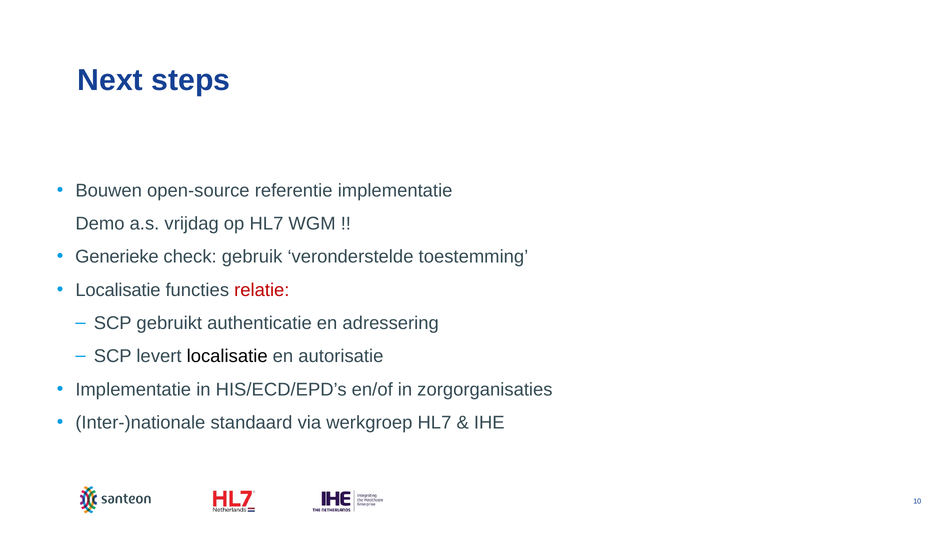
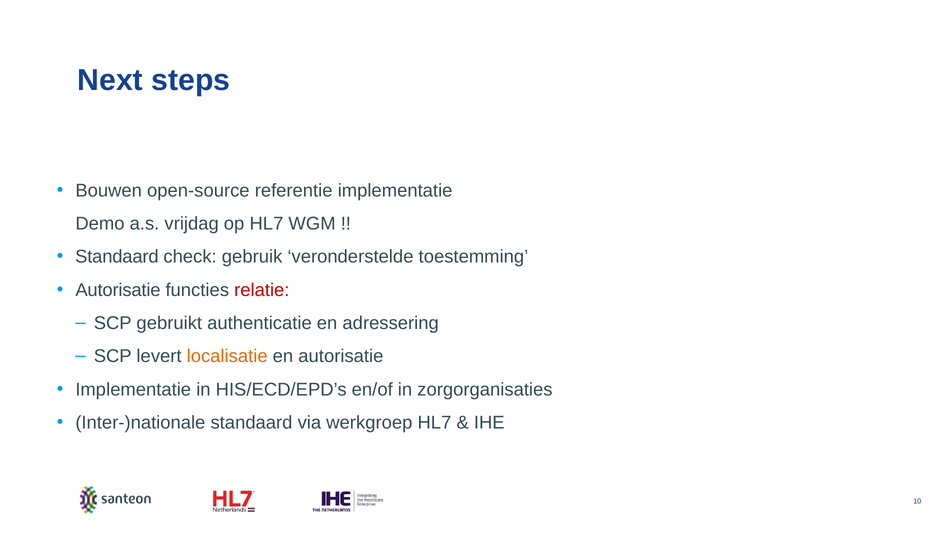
Generieke: Generieke -> Standaard (117, 257)
Localisatie: Localisatie -> Autorisatie (118, 290)
localisatie colour: black -> orange (227, 356)
